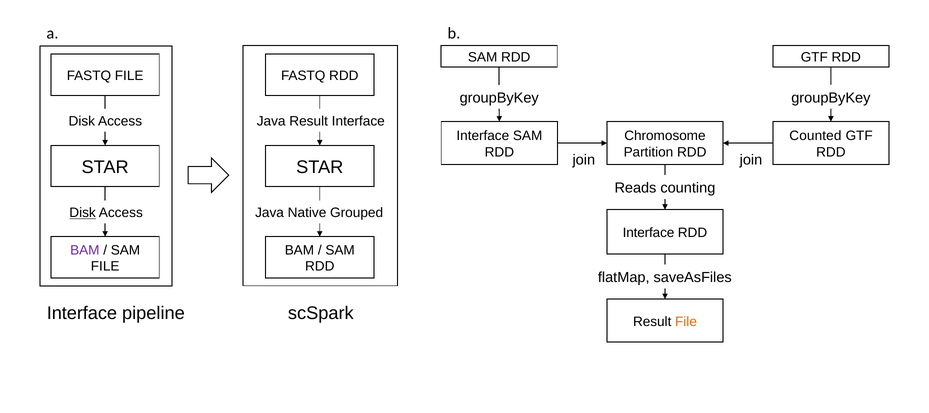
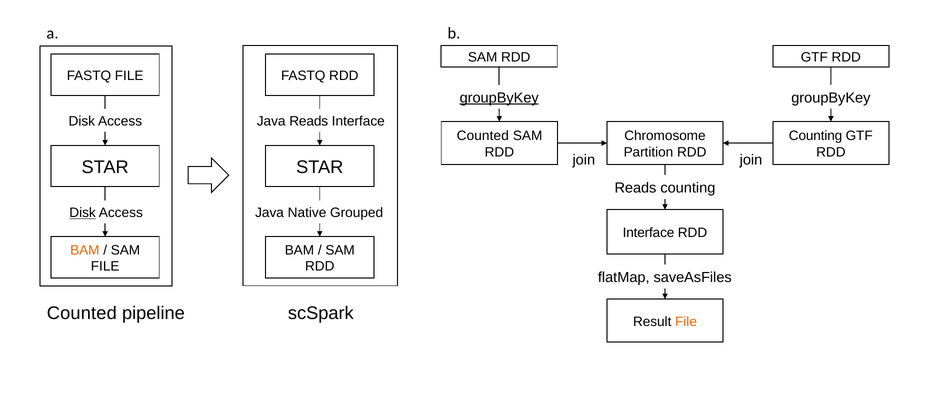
groupByKey underline: none -> present (499, 98)
Java Result: Result -> Reads (309, 121)
Interface: Interface -> Counted (483, 136)
Counted: Counted -> Counting (816, 136)
BAM colour: purple -> orange (85, 250)
Interface: Interface -> Counted (82, 313)
